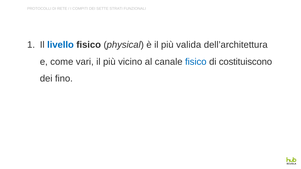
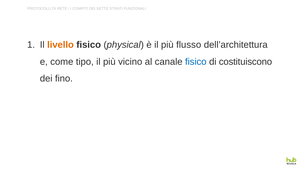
livello colour: blue -> orange (60, 45)
valida: valida -> flusso (189, 45)
vari: vari -> tipo (85, 62)
